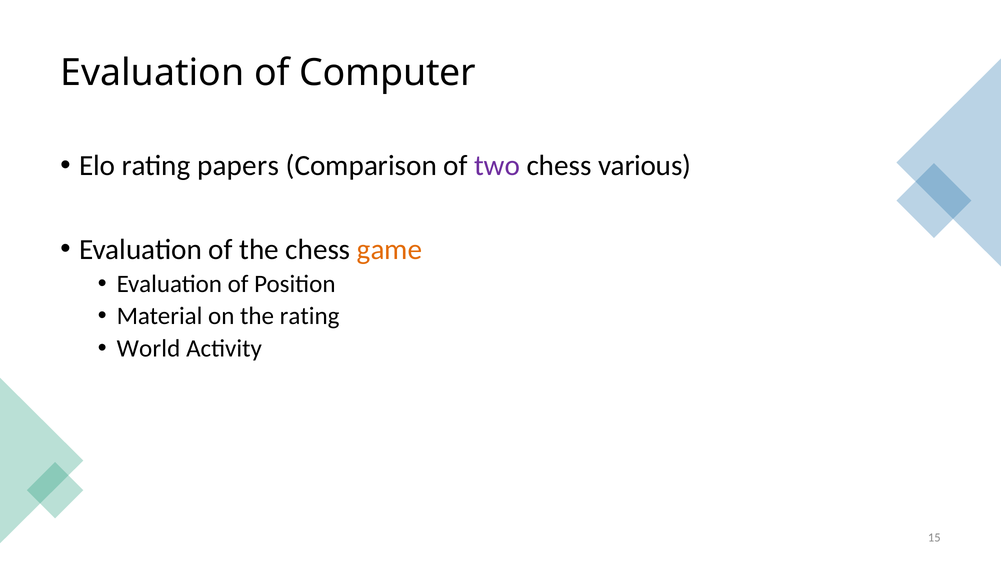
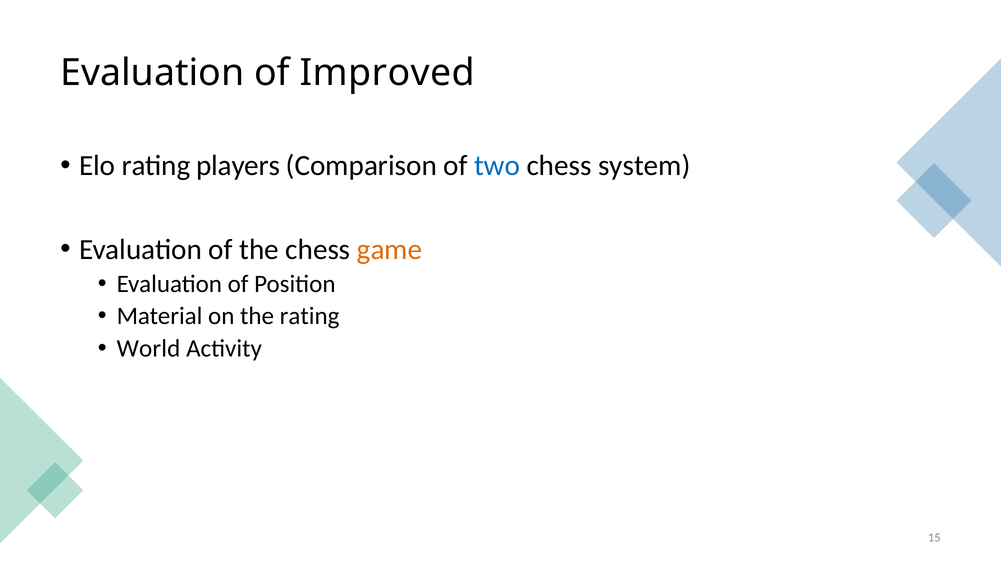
Computer: Computer -> Improved (387, 73)
papers: papers -> players (238, 166)
two colour: purple -> blue (497, 166)
various: various -> system (644, 166)
